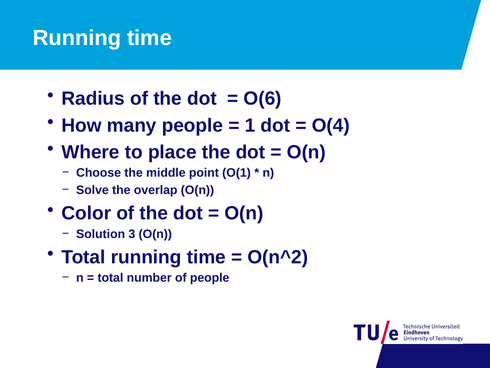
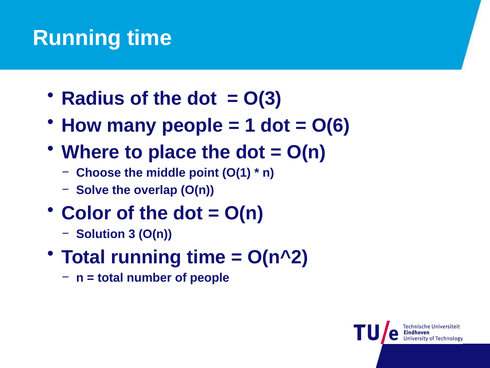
O(6: O(6 -> O(3 (263, 99)
O(4: O(4 -> O(6 (331, 125)
